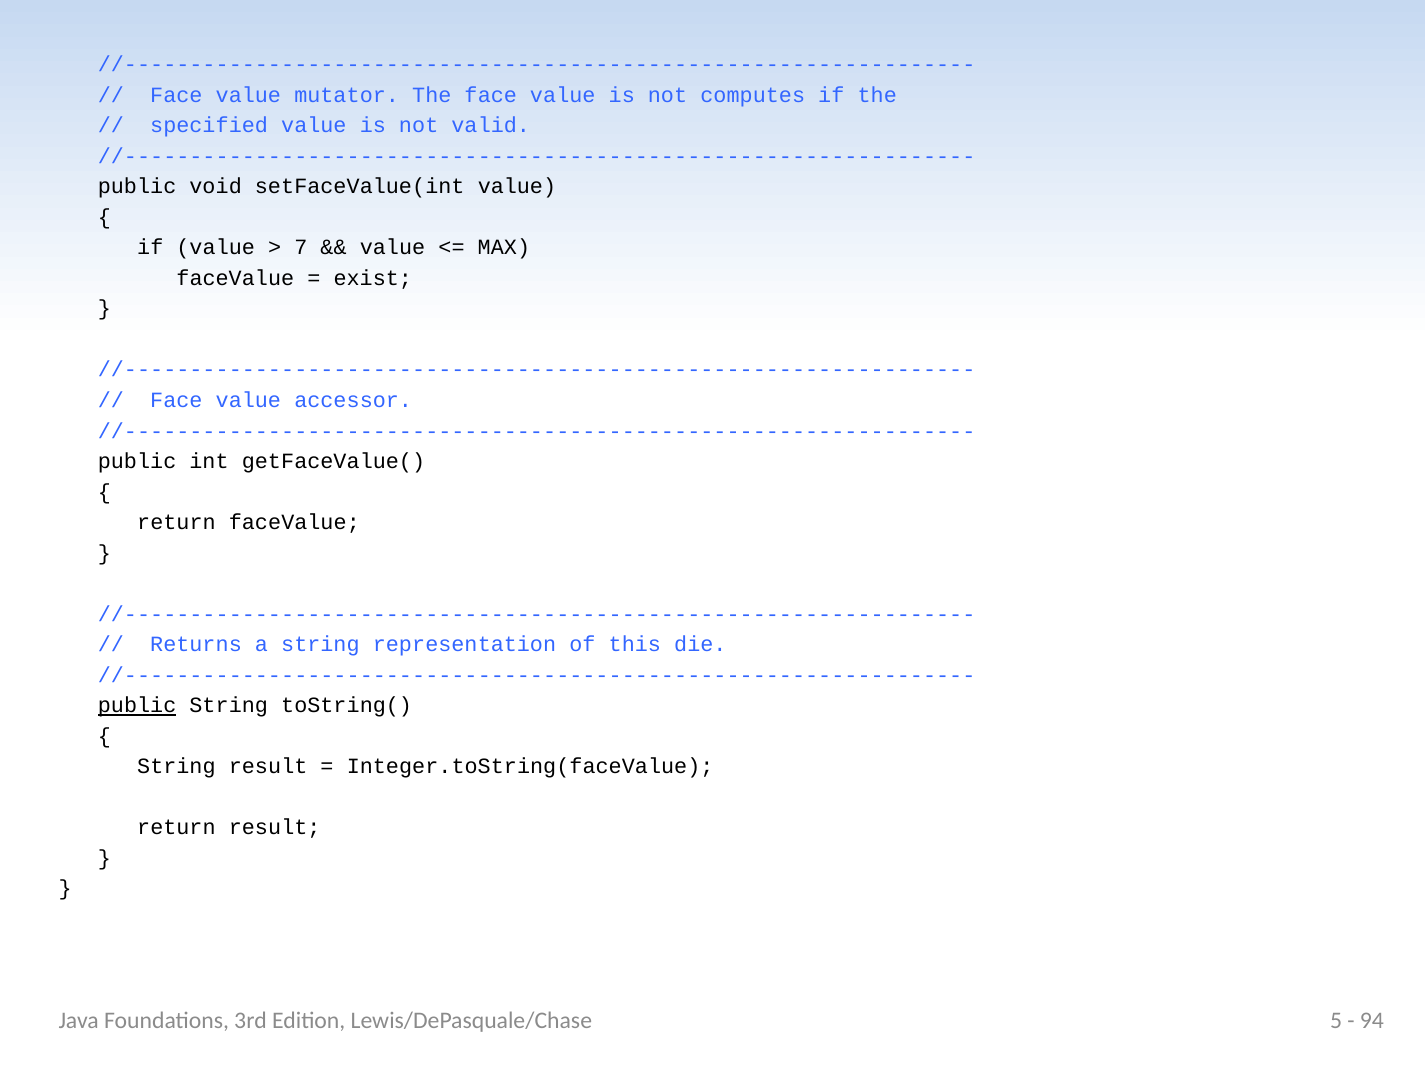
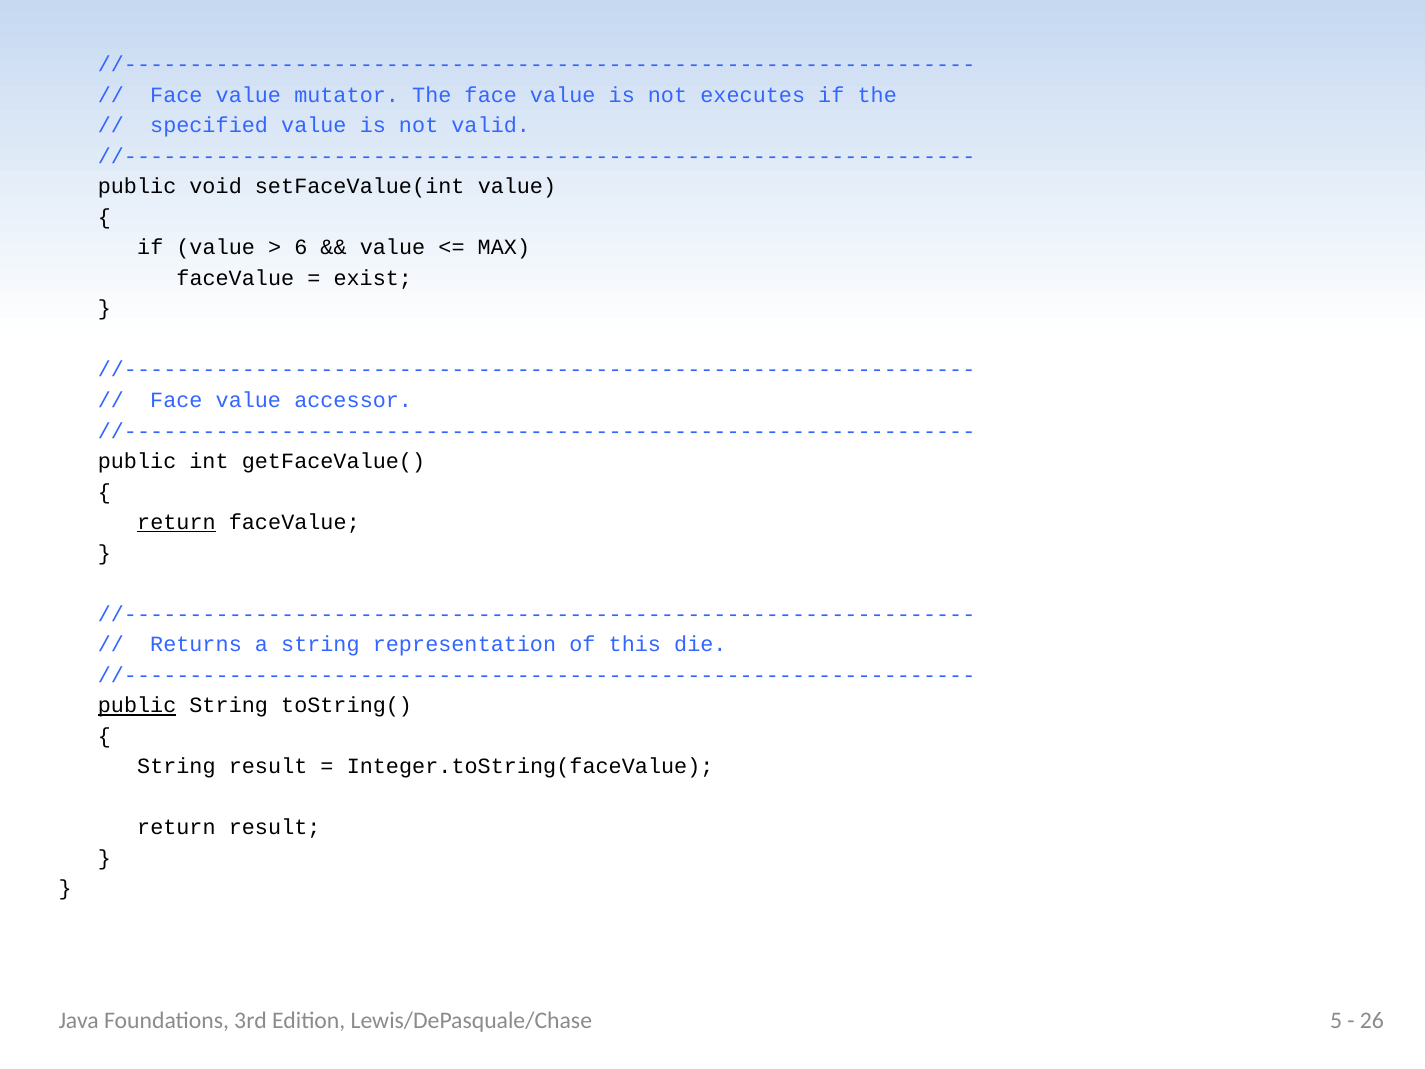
computes: computes -> executes (753, 95)
7: 7 -> 6 (301, 248)
return underline: none -> present (176, 522)
94: 94 -> 26 (1372, 1020)
